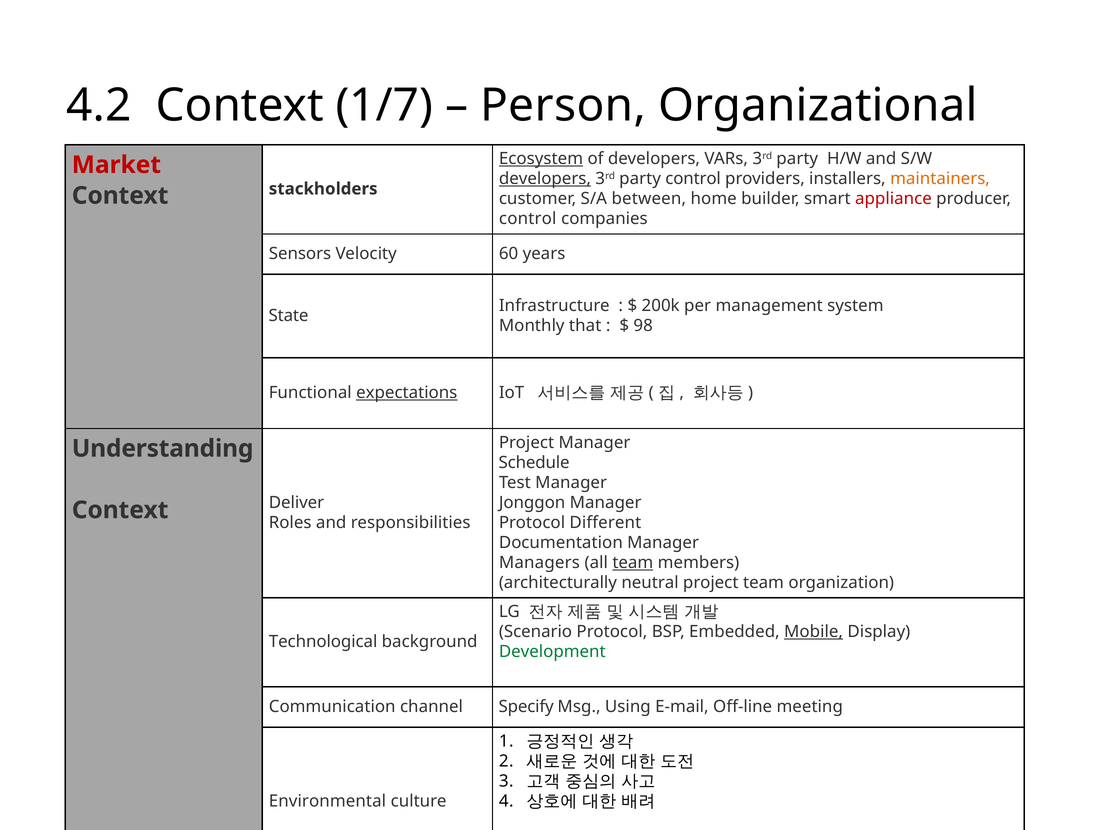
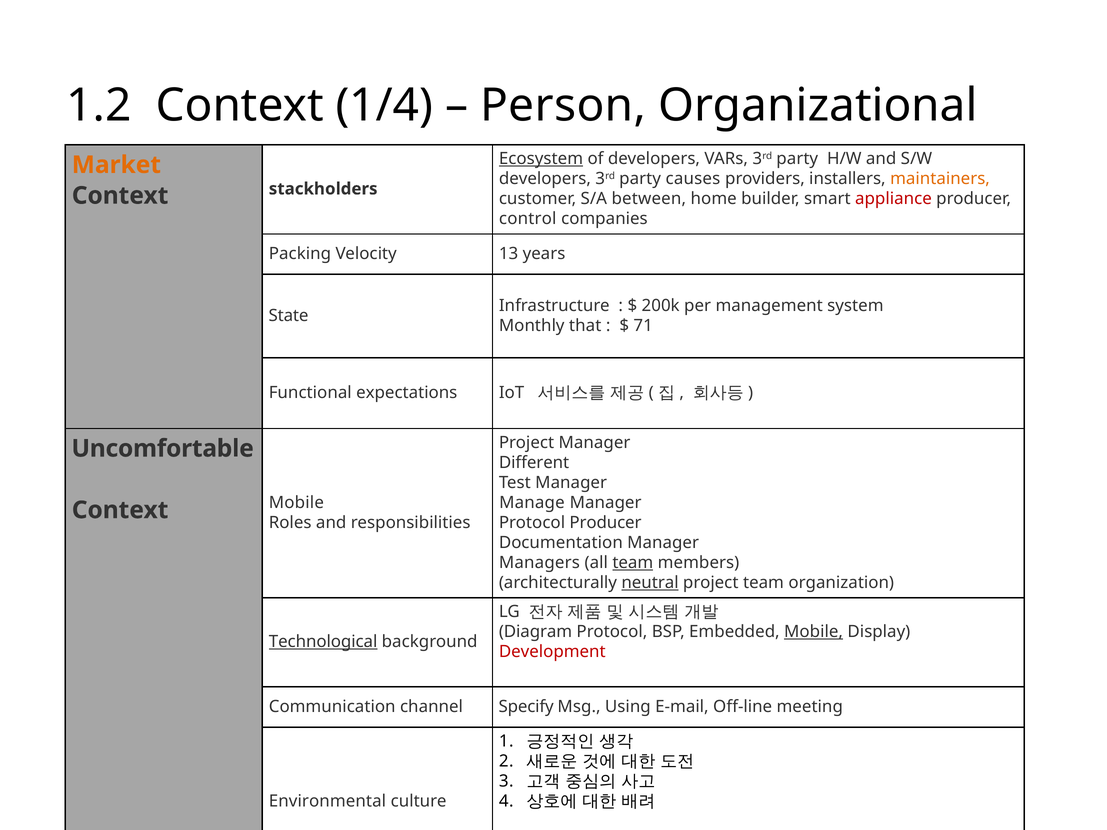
4.2: 4.2 -> 1.2 (99, 106)
1/7: 1/7 -> 1/4 (384, 106)
Market colour: red -> orange (116, 165)
developers underline: present -> none (545, 179)
party control: control -> causes (693, 179)
Sensors: Sensors -> Packing (300, 254)
60: 60 -> 13 (509, 254)
98: 98 -> 71 (643, 326)
expectations underline: present -> none (407, 393)
Understanding: Understanding -> Uncomfortable (163, 449)
Schedule: Schedule -> Different (534, 463)
Jonggon: Jonggon -> Manage (532, 503)
Context Deliver: Deliver -> Mobile (296, 503)
Protocol Different: Different -> Producer (606, 523)
neutral underline: none -> present (650, 583)
Scenario: Scenario -> Diagram (536, 632)
Technological underline: none -> present (323, 642)
Development colour: green -> red (552, 652)
